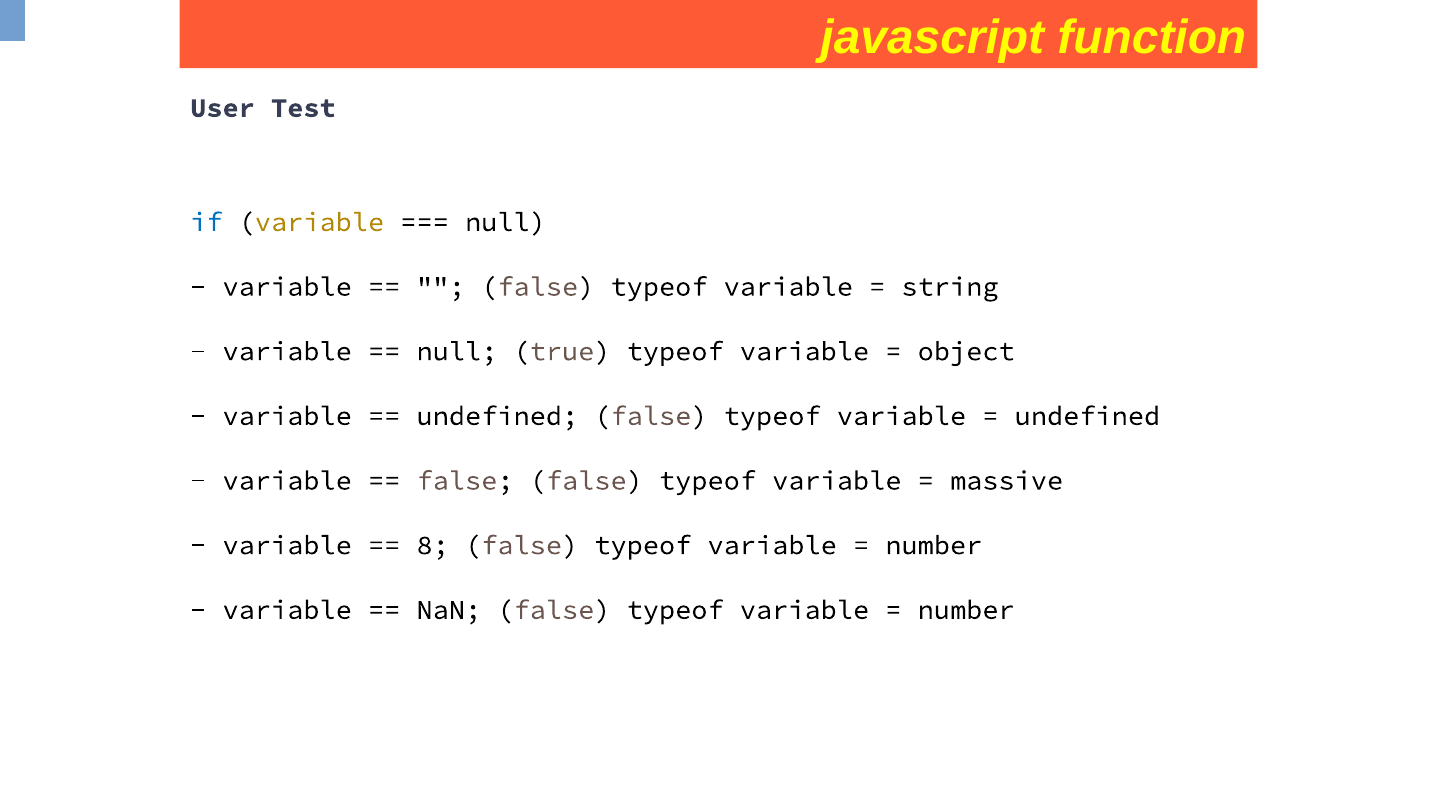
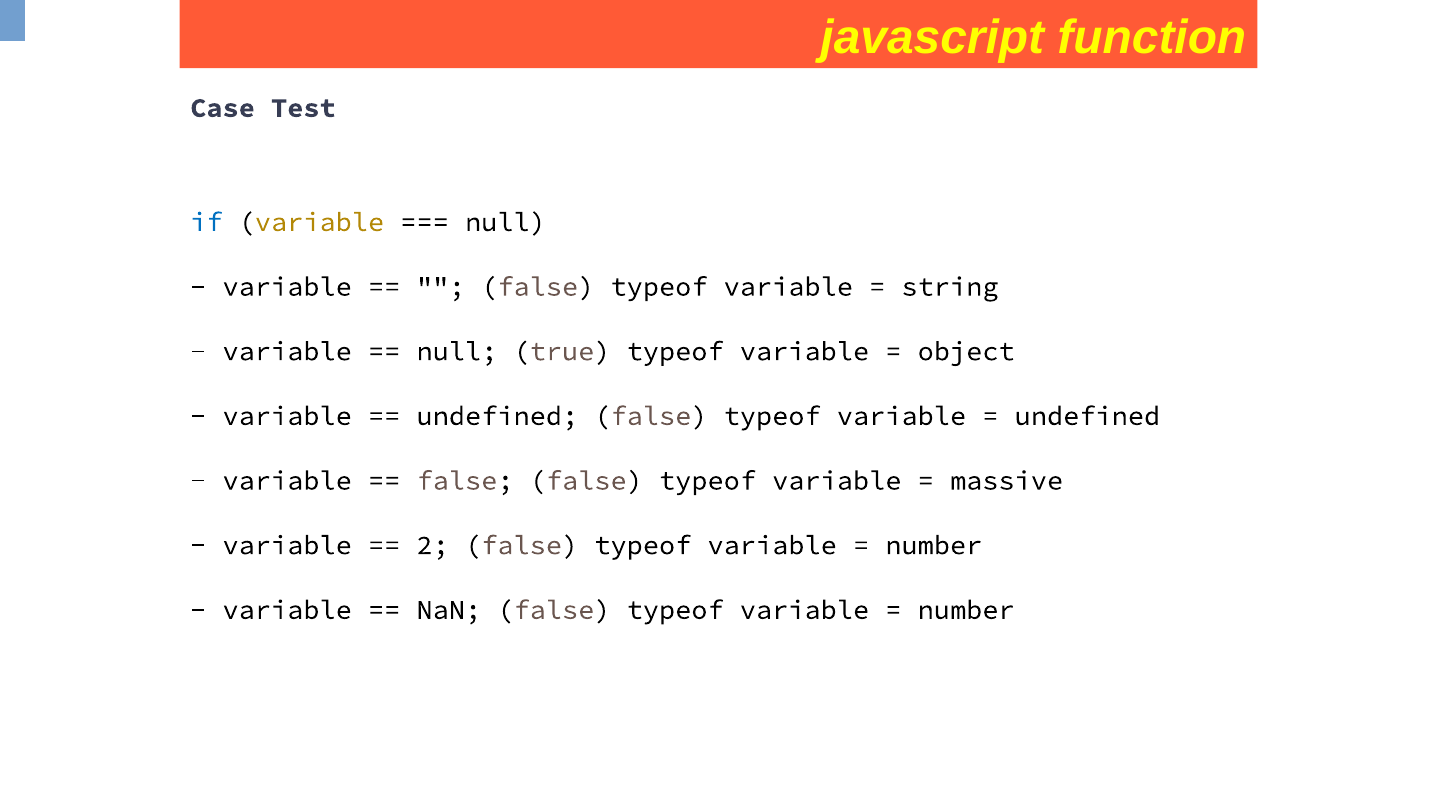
User: User -> Case (223, 108)
8: 8 -> 2 (433, 545)
